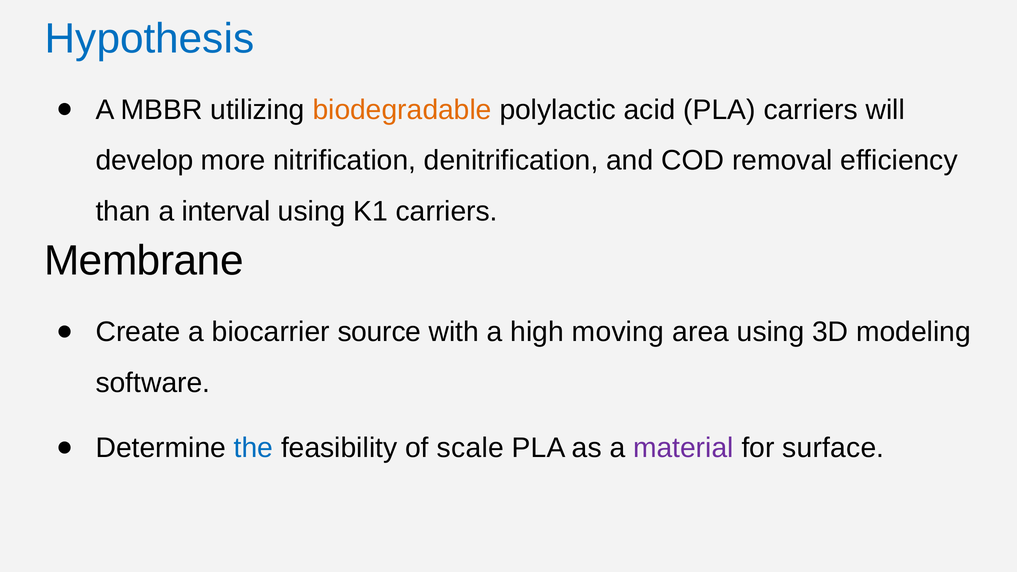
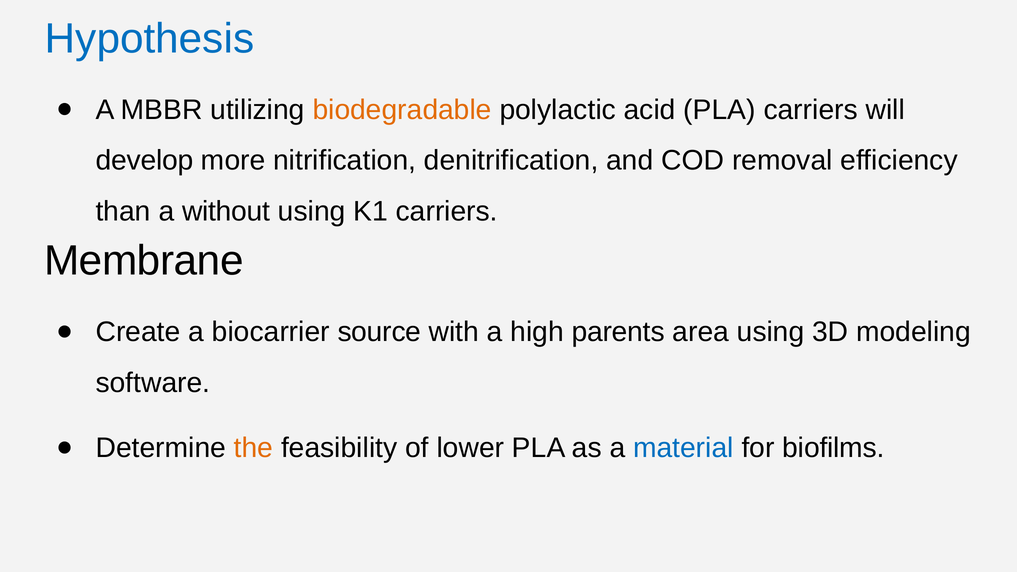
interval: interval -> without (226, 211)
moving: moving -> parents (618, 332)
the colour: blue -> orange (254, 448)
scale: scale -> lower (470, 448)
material colour: purple -> blue (683, 448)
surface: surface -> biofilms (834, 448)
